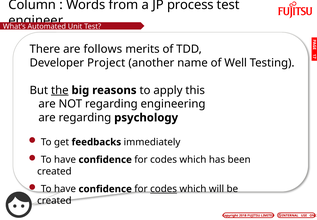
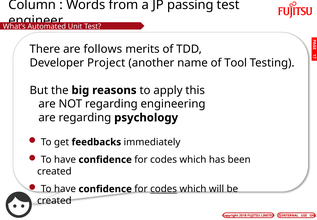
process: process -> passing (190, 5)
Well: Well -> Tool (236, 63)
the underline: present -> none (60, 90)
